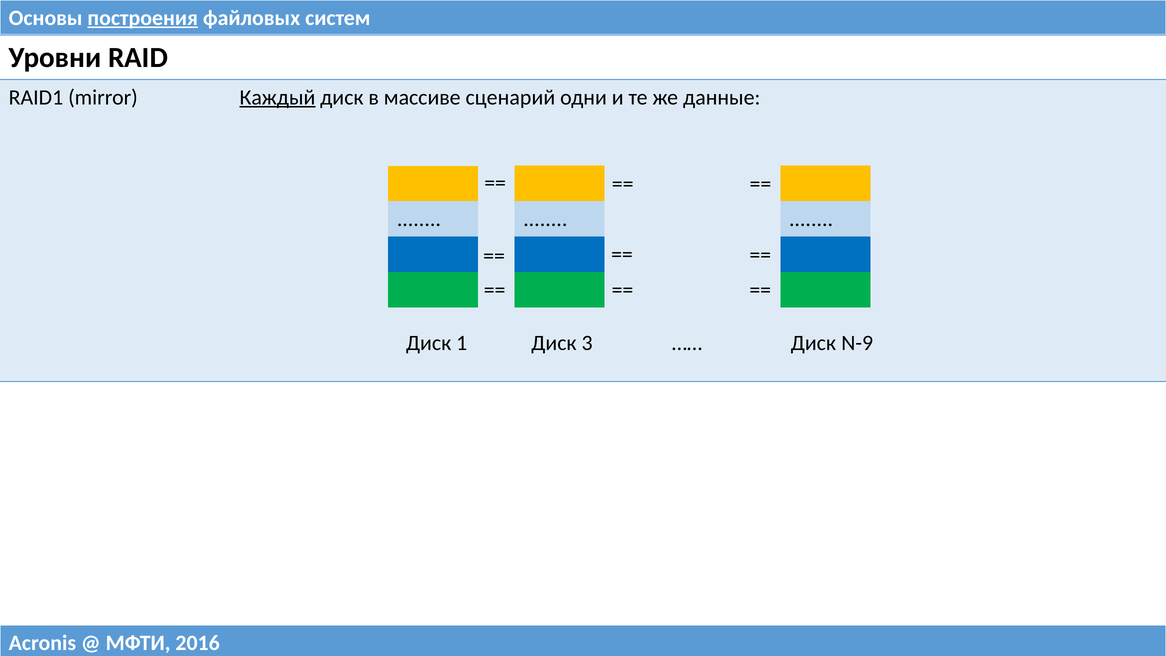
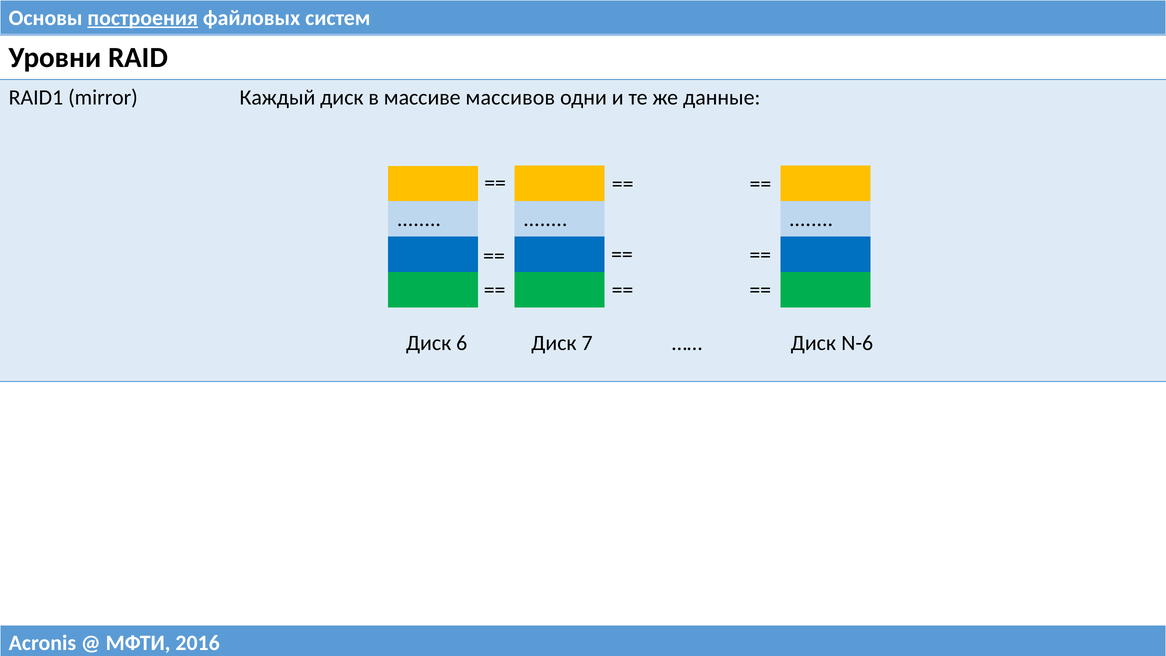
Каждый underline: present -> none (277, 97)
сценарий: сценарий -> массивов (510, 97)
1: 1 -> 6 (462, 343)
3: 3 -> 7 (587, 343)
N-9: N-9 -> N-6 (857, 343)
